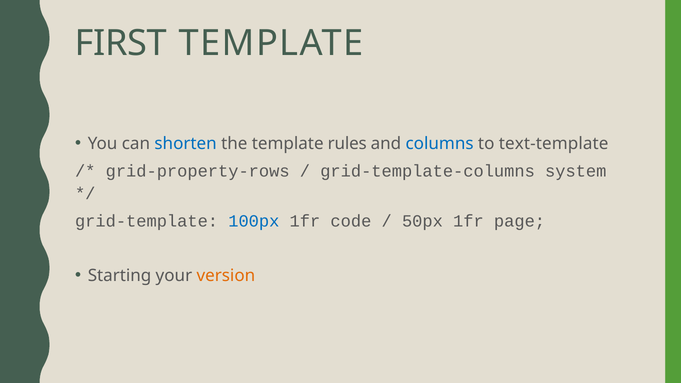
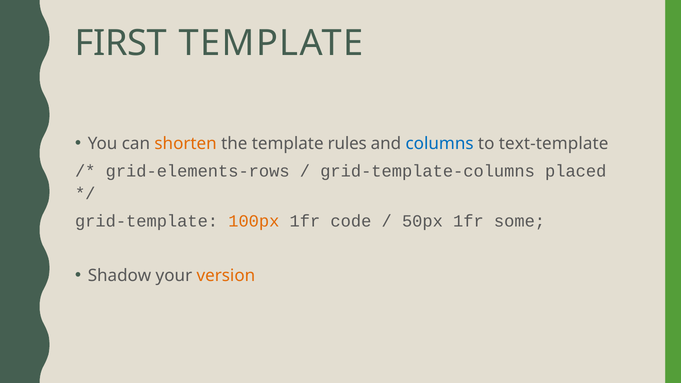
shorten colour: blue -> orange (186, 144)
grid-property-rows: grid-property-rows -> grid-elements-rows (198, 171)
system: system -> placed (576, 171)
100px colour: blue -> orange (254, 221)
page: page -> some (520, 221)
Starting: Starting -> Shadow (120, 276)
